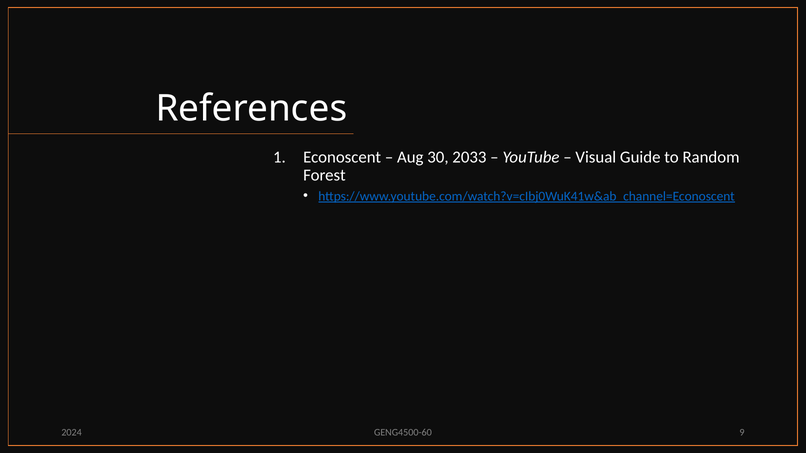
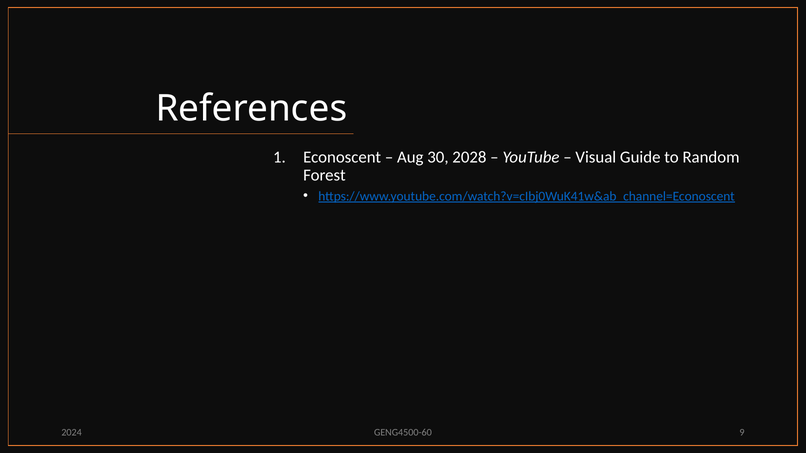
2033: 2033 -> 2028 (469, 157)
